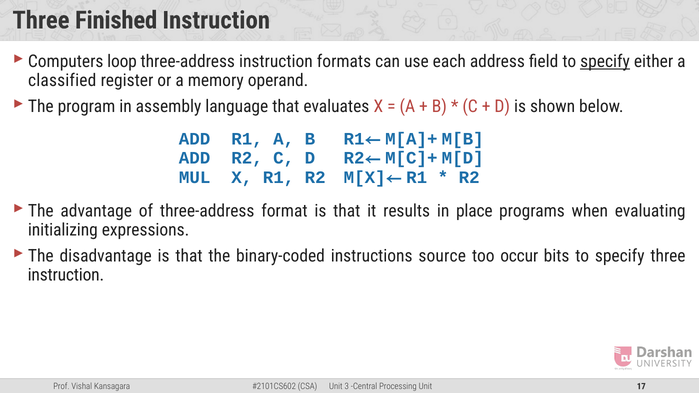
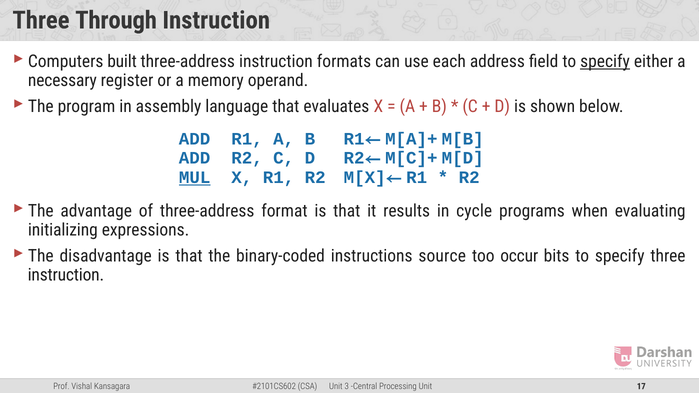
Finished: Finished -> Through (116, 20)
loop: loop -> built (122, 61)
classified: classified -> necessary (62, 80)
MUL underline: none -> present (195, 178)
place: place -> cycle (474, 211)
